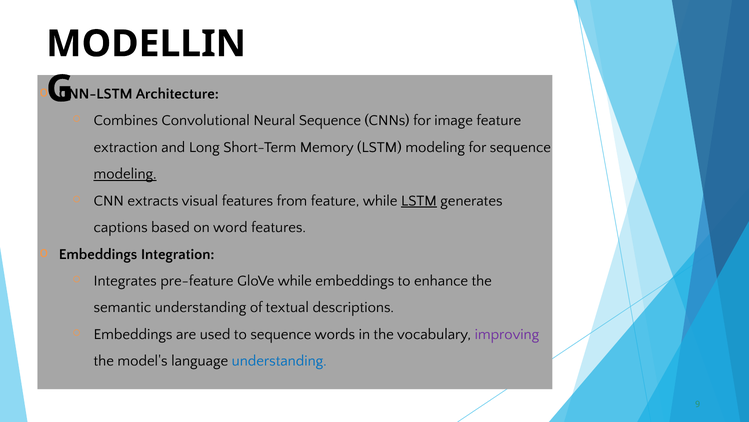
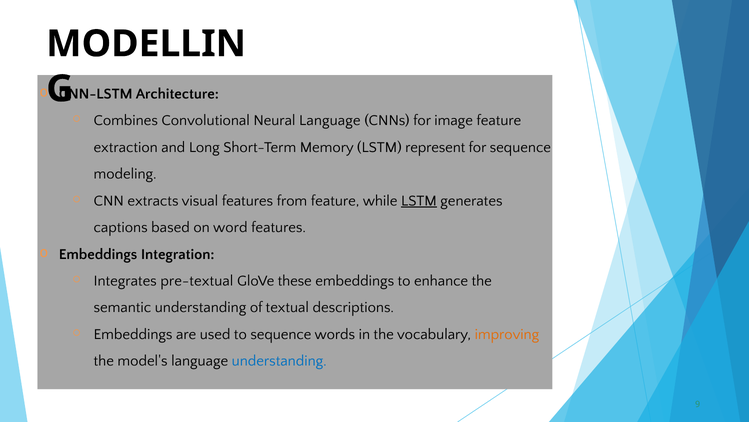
Neural Sequence: Sequence -> Language (330, 120)
LSTM modeling: modeling -> represent (435, 147)
modeling underline: present -> none (125, 174)
pre-feature: pre-feature -> pre-textual (197, 280)
GloVe while: while -> these (295, 280)
improving colour: purple -> orange (507, 334)
